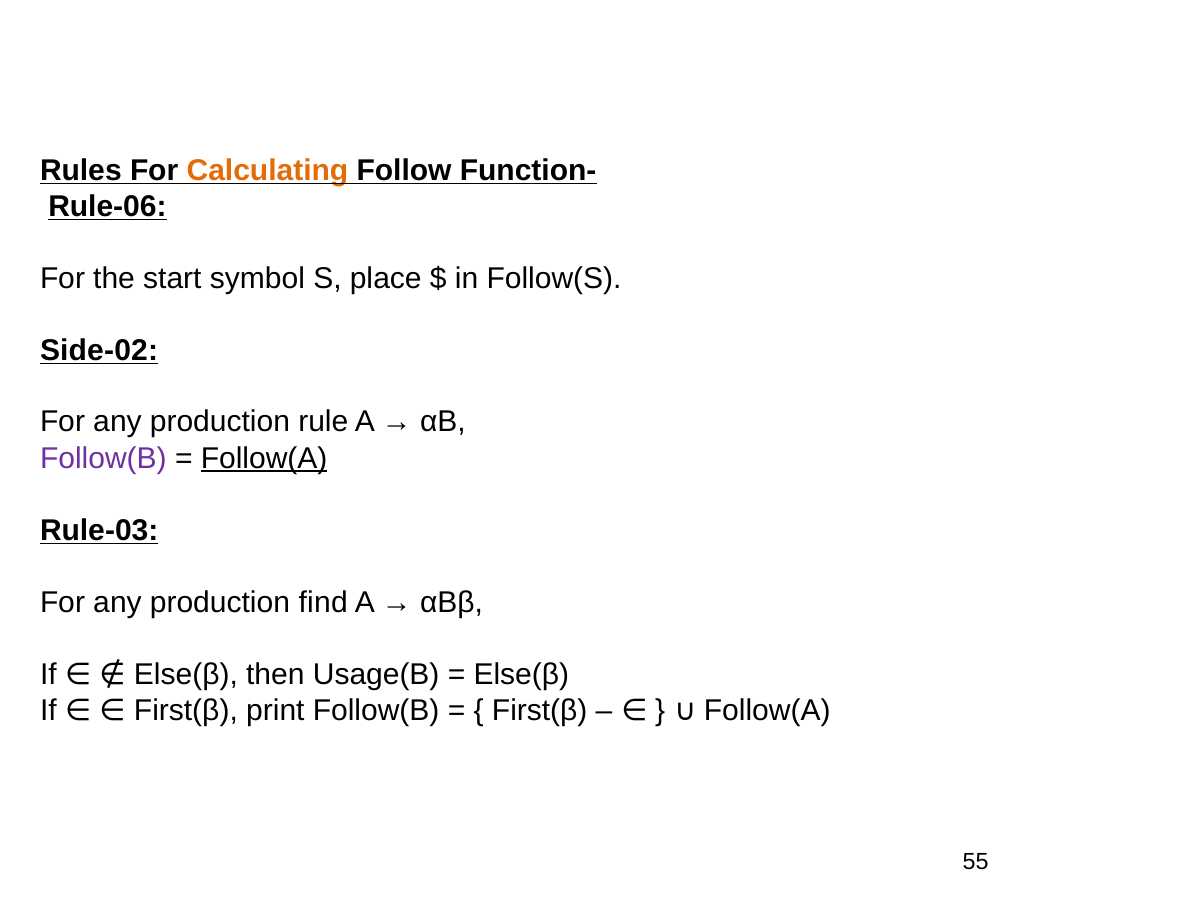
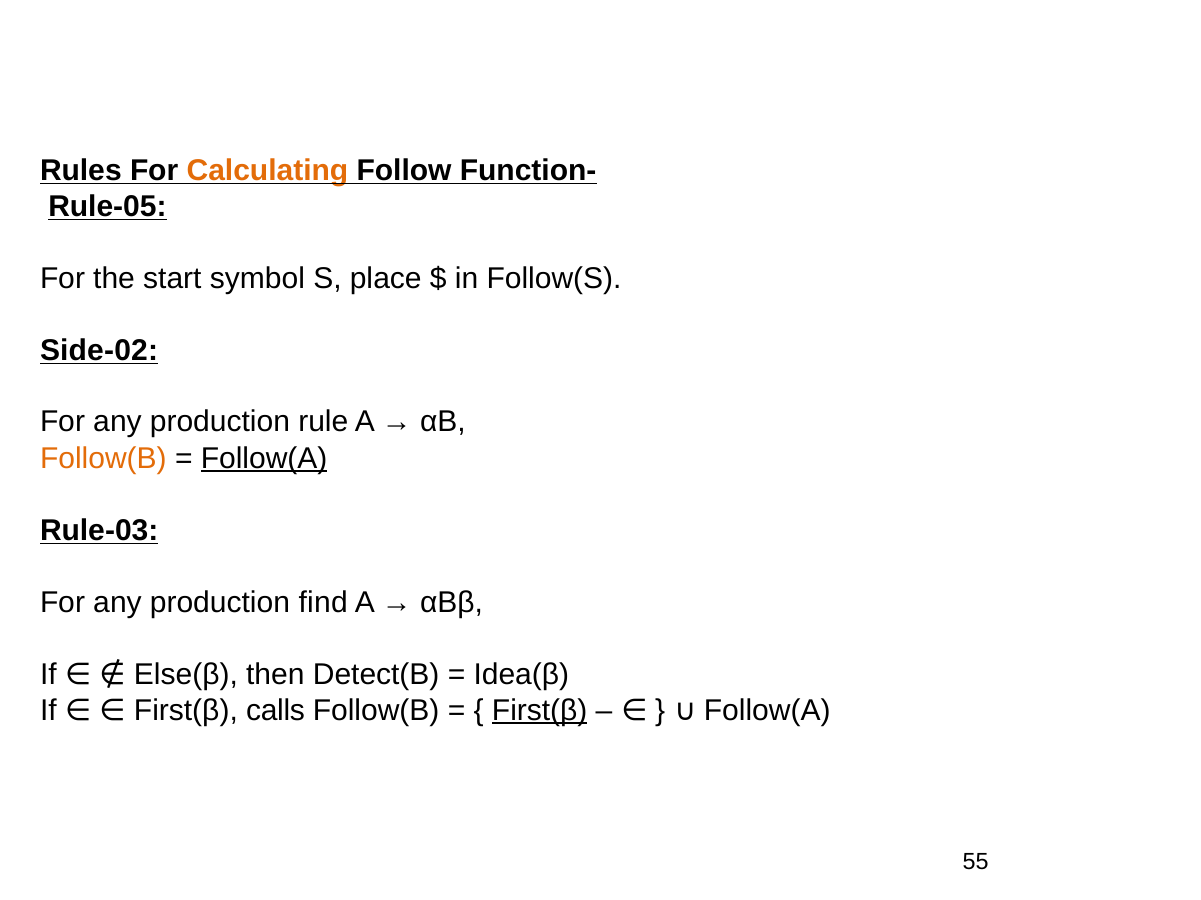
Rule-06: Rule-06 -> Rule-05 (107, 206)
Follow(B colour: purple -> orange (103, 458)
Usage(B: Usage(B -> Detect(B (376, 675)
Else(β: Else(β -> Idea(β (521, 675)
print: print -> calls (276, 711)
First(β underline: none -> present (540, 711)
